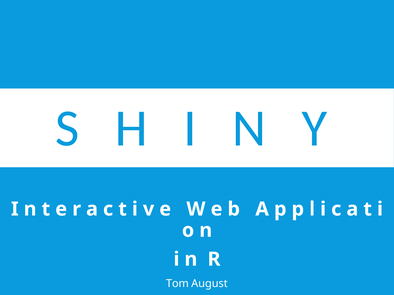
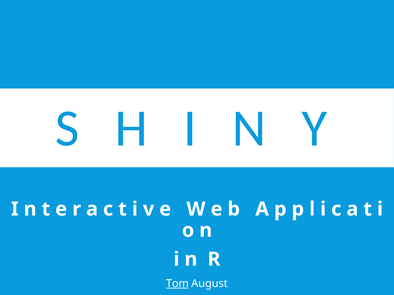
Tom underline: none -> present (177, 284)
